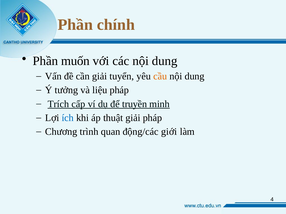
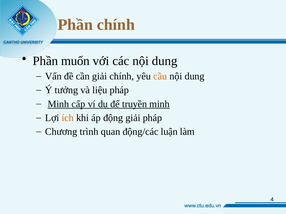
giải tuyển: tuyển -> chính (122, 76)
Trích: Trích -> Minh (58, 104)
ích colour: blue -> orange (68, 118)
thuật: thuật -> động (113, 118)
giới: giới -> luận (169, 132)
